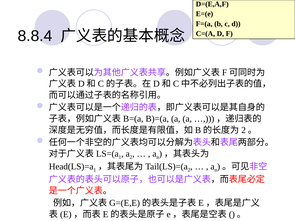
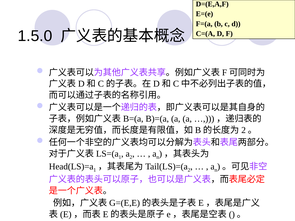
8.8.4: 8.8.4 -> 1.5.0 (35, 36)
